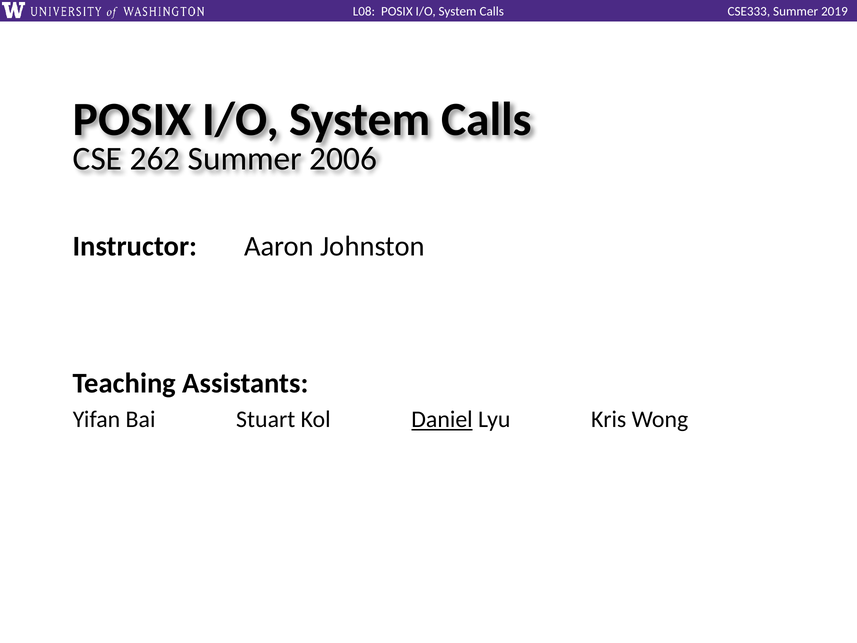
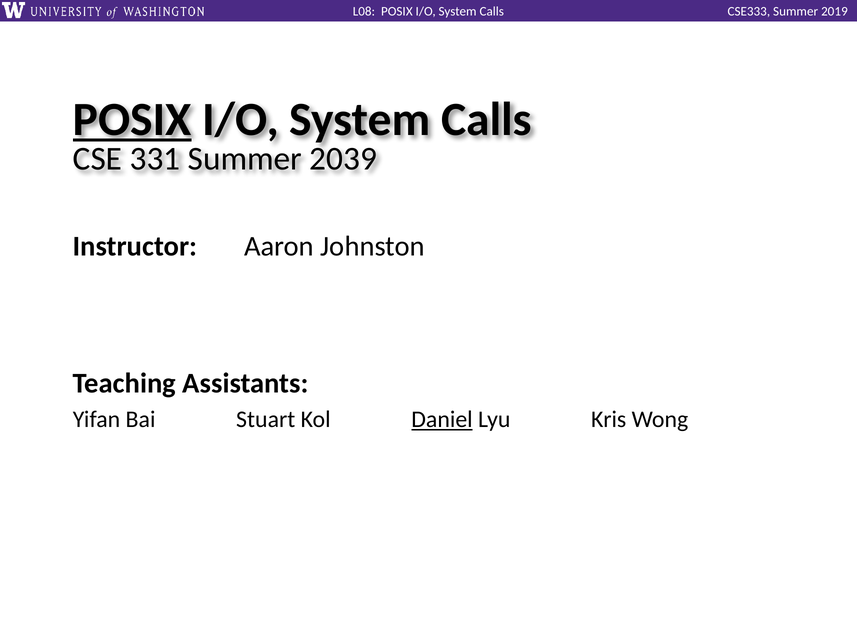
POSIX underline: none -> present (132, 119)
262: 262 -> 331 (155, 159)
2006: 2006 -> 2039 (343, 159)
